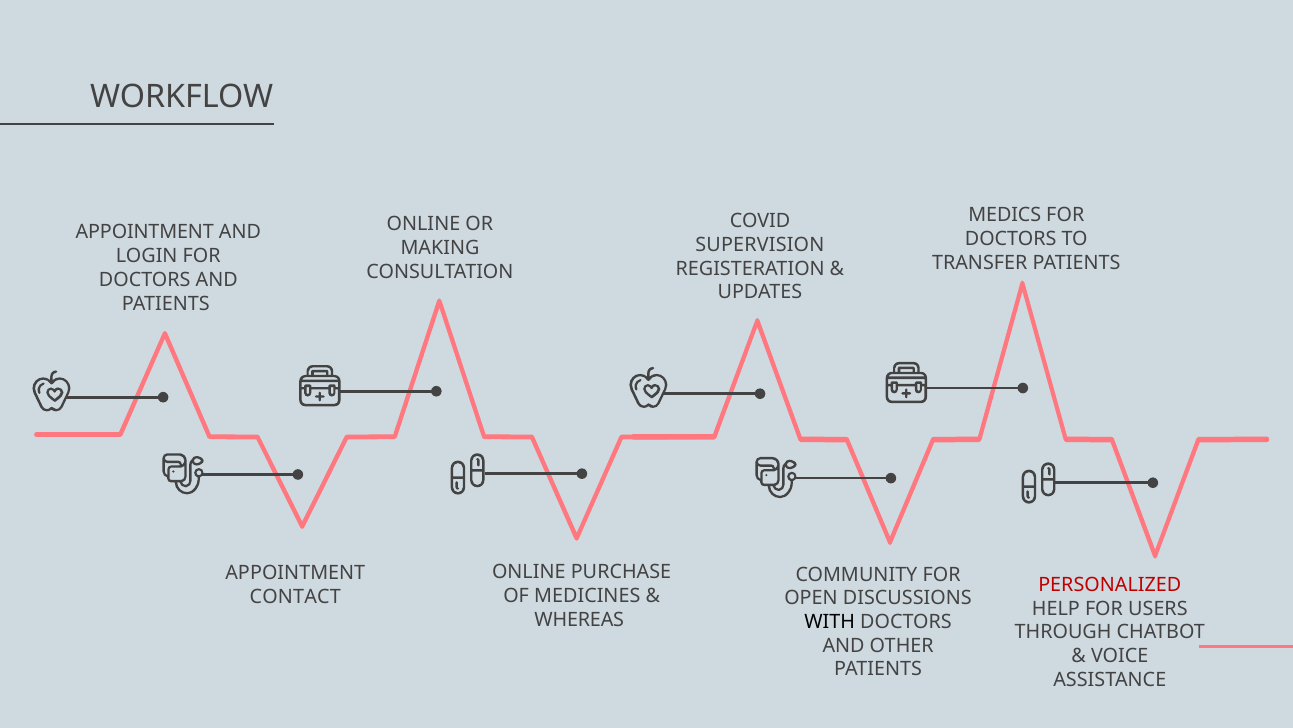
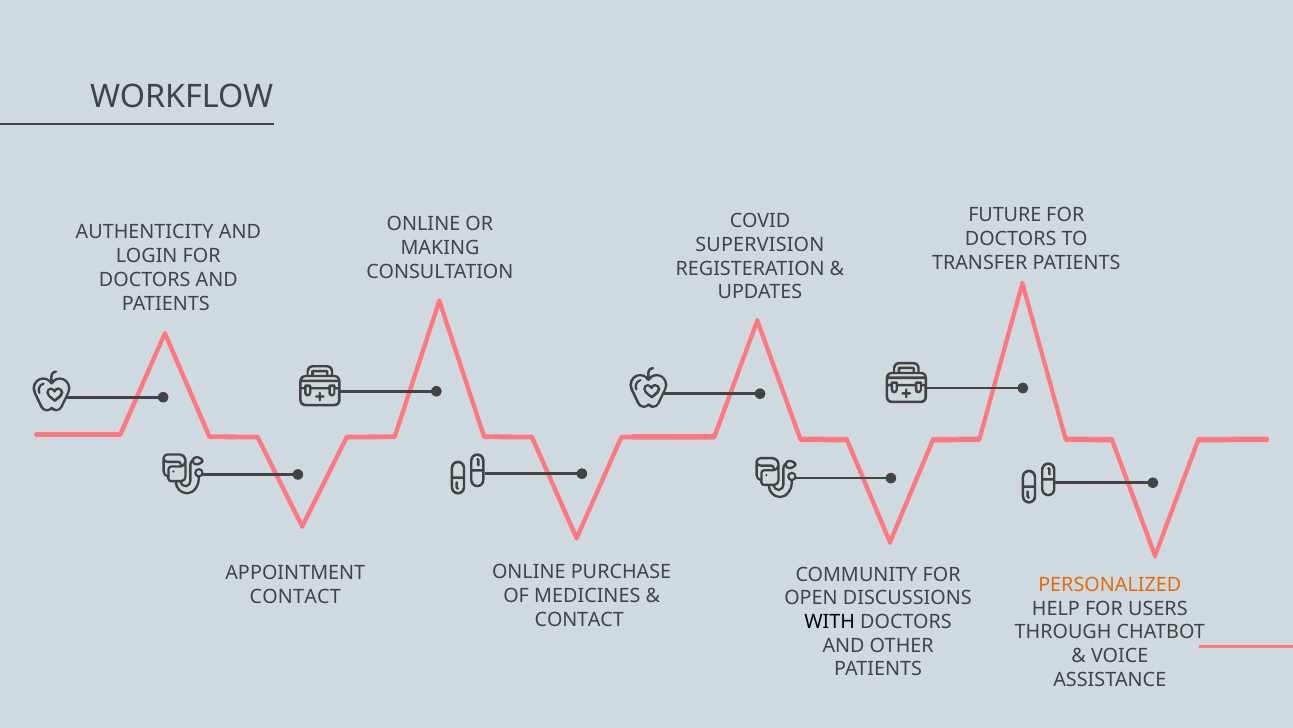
MEDICS: MEDICS -> FUTURE (1005, 215)
APPOINTMENT: APPOINTMENT -> AUTHENTICITY (145, 232)
PERSONALIZED colour: red -> orange (1110, 584)
WHEREAS: WHEREAS -> CONTACT (579, 619)
